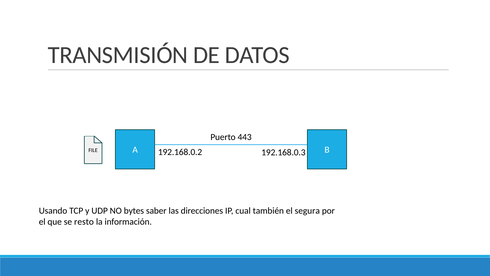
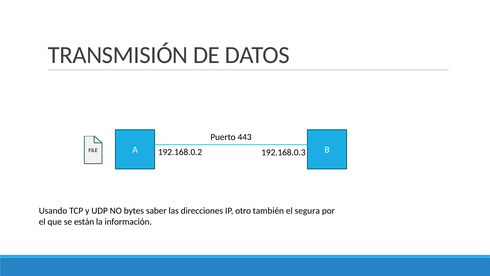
cual: cual -> otro (243, 210)
resto: resto -> están (84, 221)
